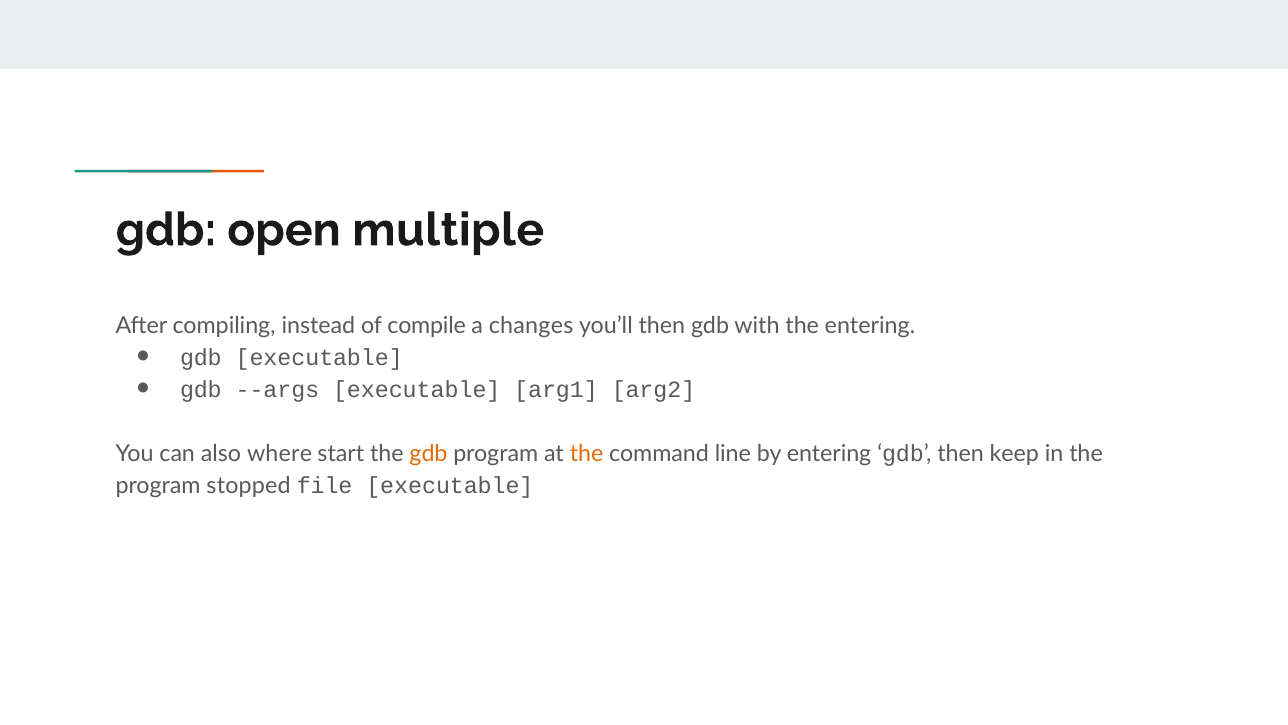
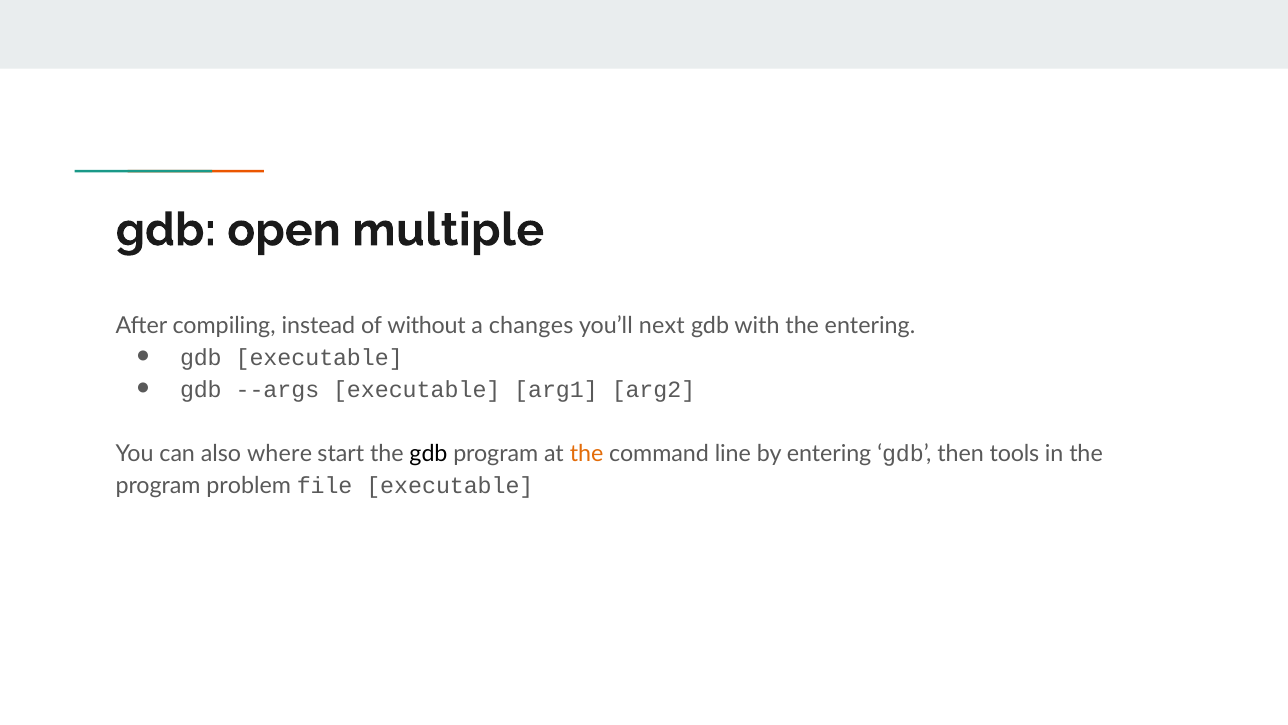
compile: compile -> without (427, 325)
you’ll then: then -> next (662, 325)
gdb colour: orange -> black (428, 454)
keep: keep -> tools (1014, 454)
stopped: stopped -> problem (249, 486)
